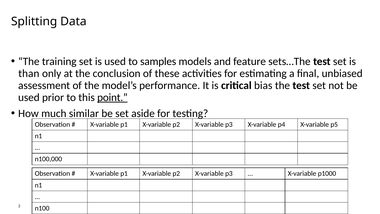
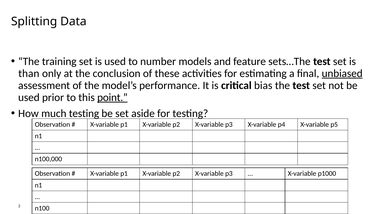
samples: samples -> number (158, 61)
unbiased underline: none -> present (342, 73)
much similar: similar -> testing (84, 113)
